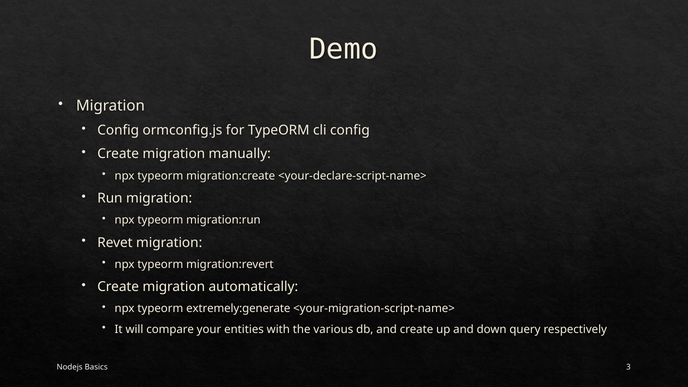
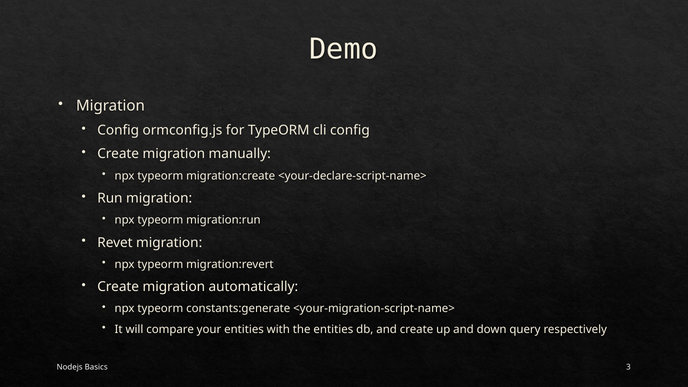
extremely:generate: extremely:generate -> constants:generate (238, 309)
the various: various -> entities (333, 329)
